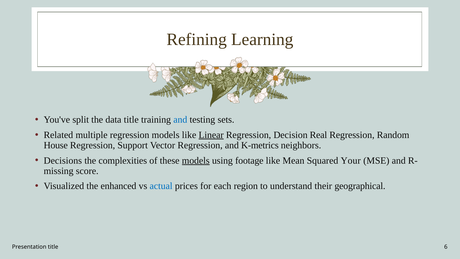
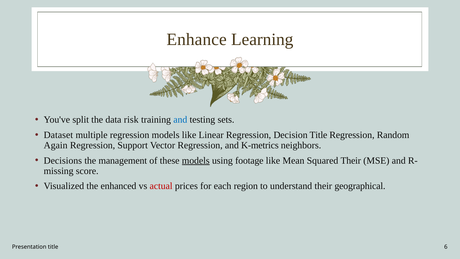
Refining: Refining -> Enhance (197, 40)
data title: title -> risk (131, 120)
Related: Related -> Dataset (58, 135)
Linear underline: present -> none (211, 135)
Decision Real: Real -> Title (318, 135)
House: House -> Again (56, 145)
complexities: complexities -> management (123, 160)
Squared Your: Your -> Their (351, 160)
actual colour: blue -> red (161, 186)
